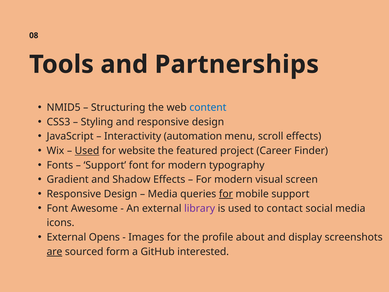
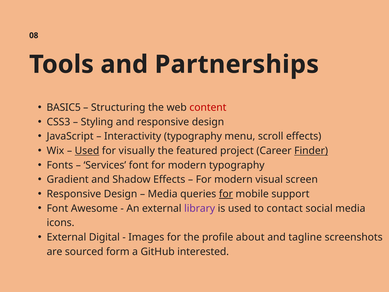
NMID5: NMID5 -> BASIC5 (64, 107)
content colour: blue -> red (208, 107)
Interactivity automation: automation -> typography (193, 136)
website: website -> visually (137, 151)
Finder underline: none -> present (311, 151)
Support: Support -> Services (105, 165)
Opens: Opens -> Digital (104, 237)
display: display -> tagline (305, 237)
are underline: present -> none (54, 251)
